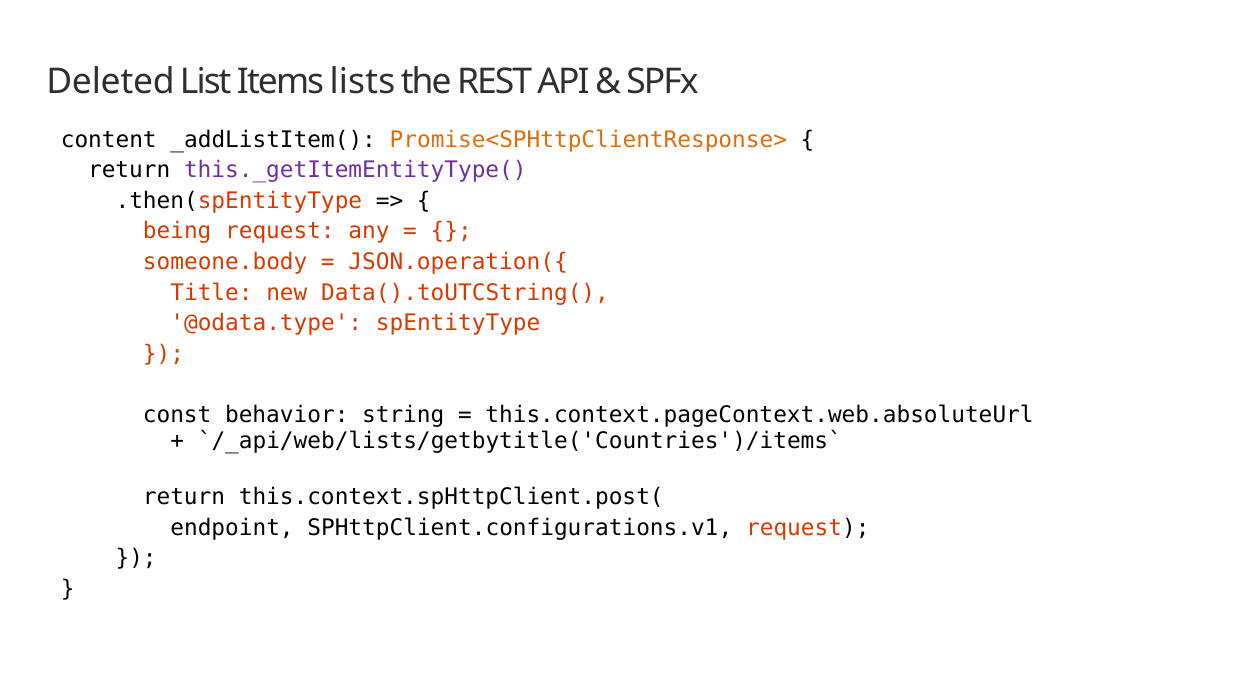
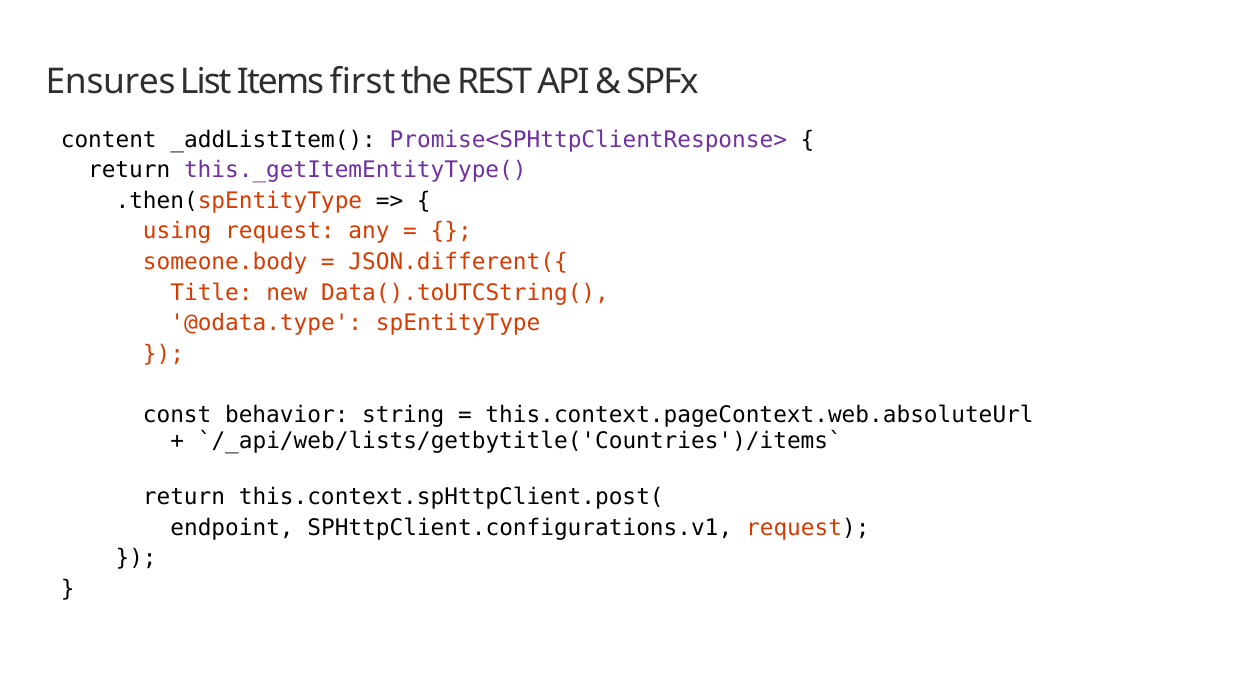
Deleted: Deleted -> Ensures (111, 82)
lists: lists -> first (363, 82)
Promise<SPHttpClientResponse> colour: orange -> purple (588, 140)
being: being -> using (177, 231)
JSON.operation({: JSON.operation({ -> JSON.different({ (458, 262)
